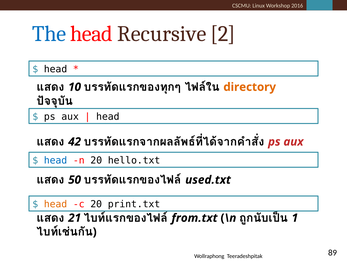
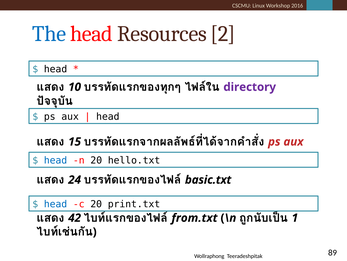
Recursive: Recursive -> Resources (162, 34)
directory colour: orange -> purple (250, 87)
42: 42 -> 15 (75, 141)
50: 50 -> 24 (75, 179)
used.txt: used.txt -> basic.txt (208, 179)
head colour: orange -> blue (56, 204)
21: 21 -> 42 (75, 217)
